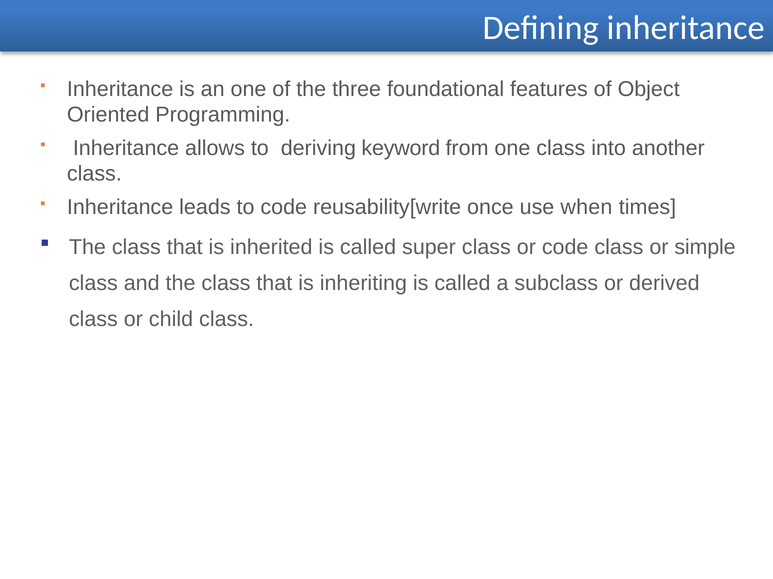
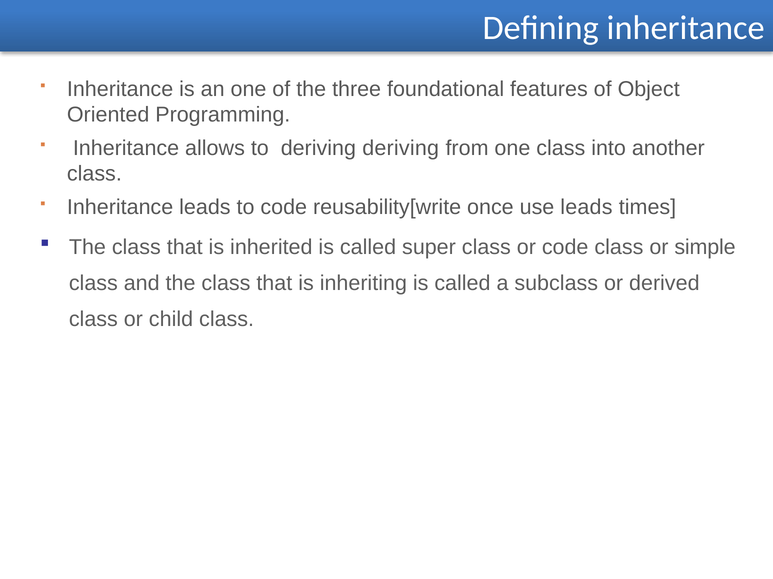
deriving keyword: keyword -> deriving (401, 148)
use when: when -> leads (586, 207)
